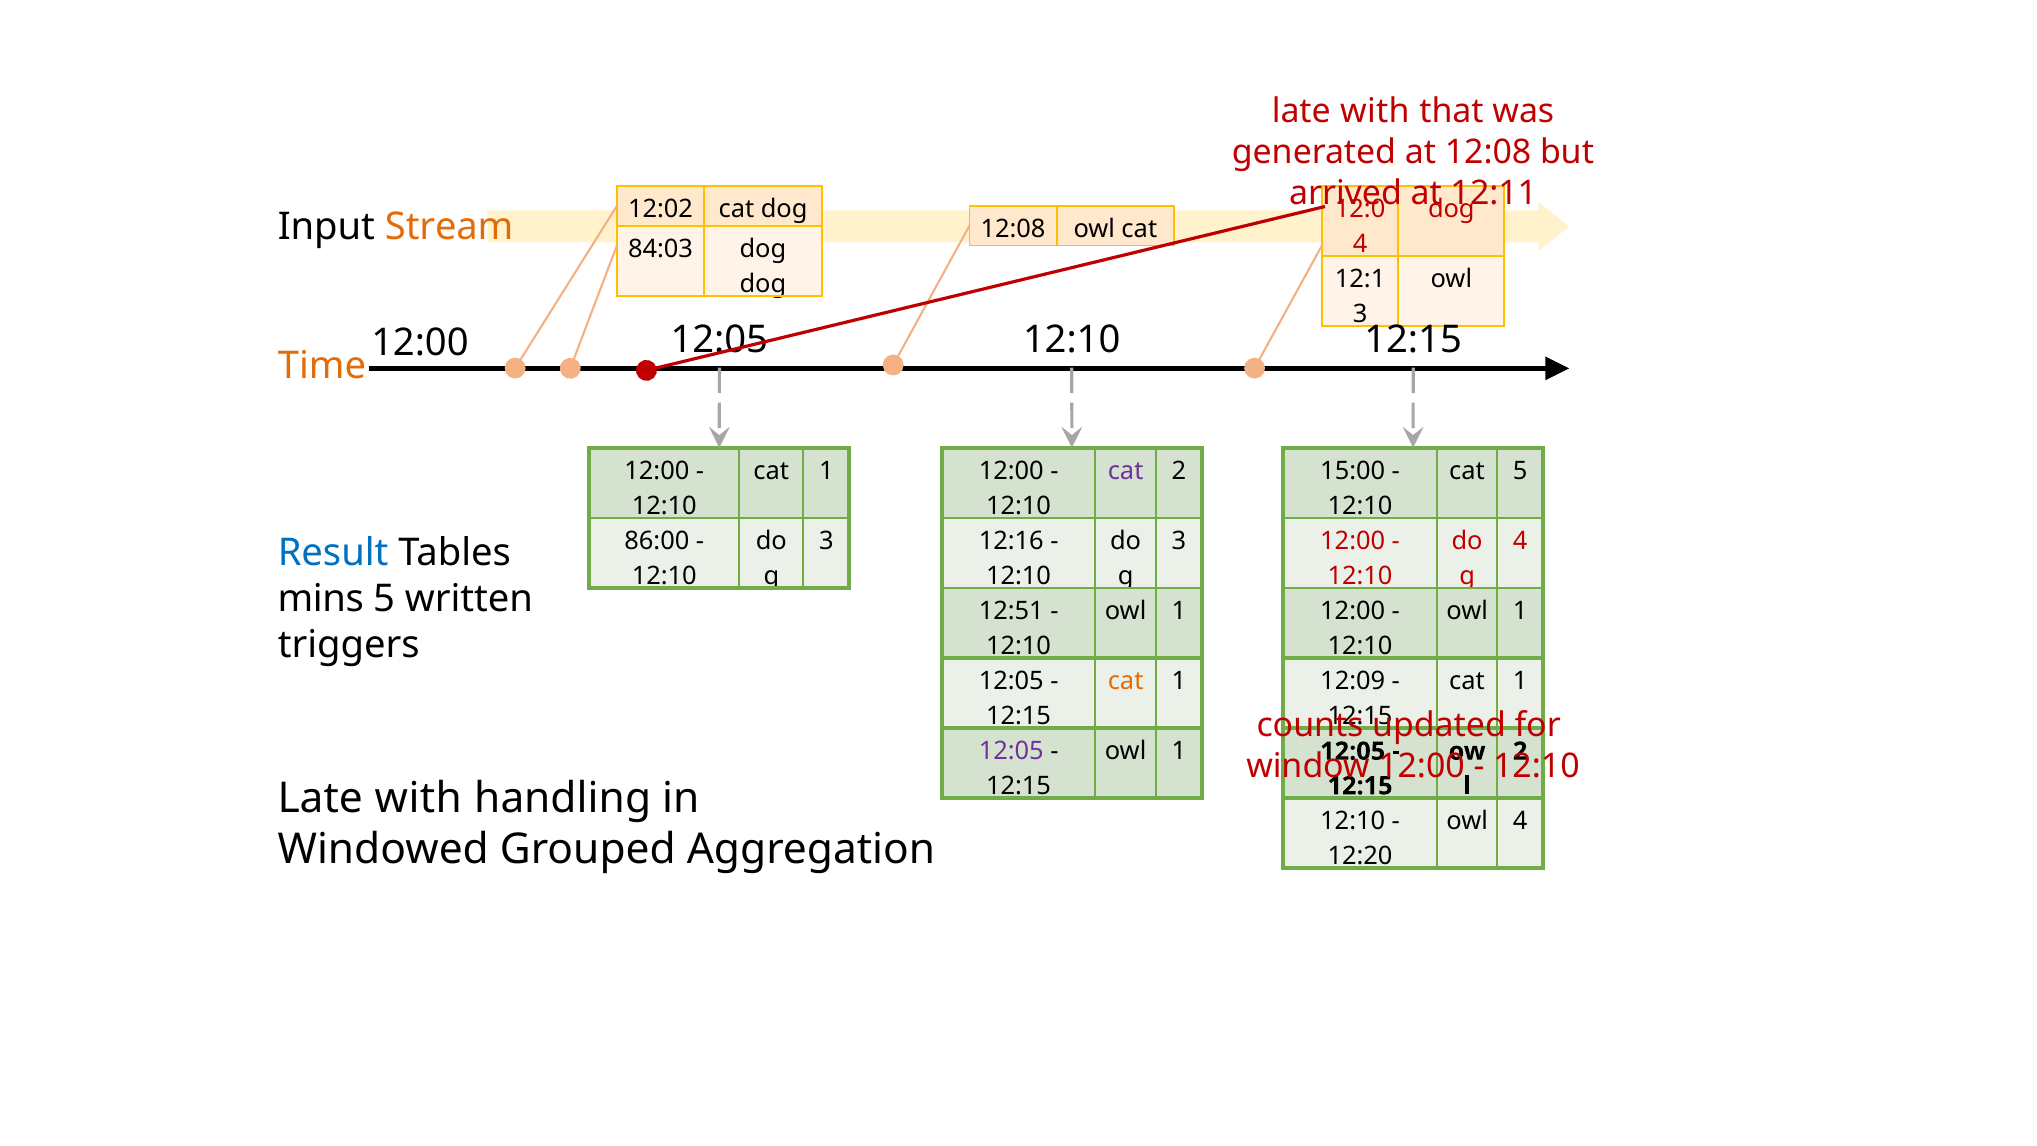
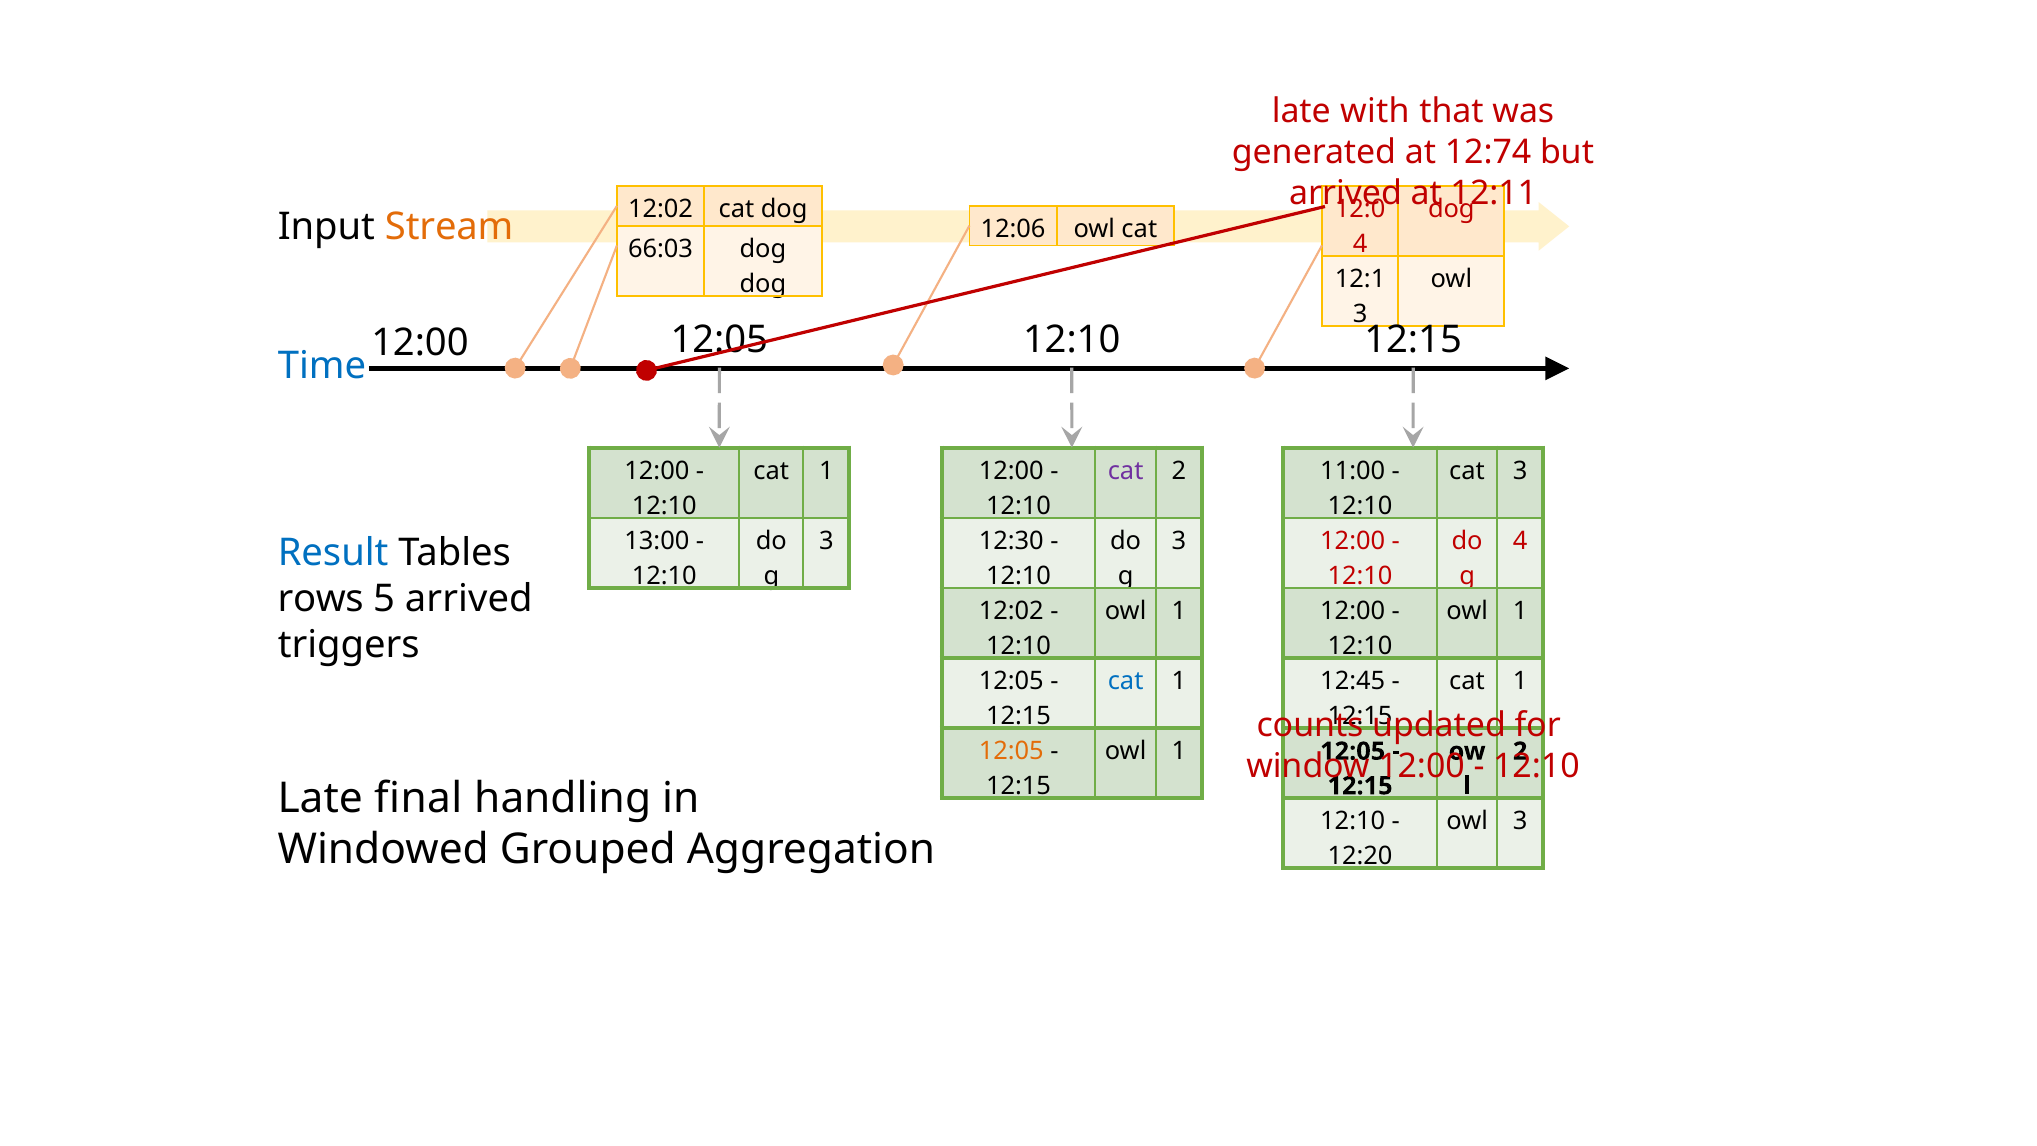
at 12:08: 12:08 -> 12:74 (1488, 152)
12:08: 12:08 -> 12:06 (1013, 229)
84:03: 84:03 -> 66:03 (661, 249)
Time colour: orange -> blue (322, 365)
15:00: 15:00 -> 11:00 (1353, 471)
cat 5: 5 -> 3 (1520, 471)
86:00: 86:00 -> 13:00 (657, 541)
12:16: 12:16 -> 12:30 (1011, 541)
mins: mins -> rows (321, 599)
5 written: written -> arrived (469, 599)
12:51: 12:51 -> 12:02 (1011, 611)
cat colour: orange -> blue (1126, 681)
12:09: 12:09 -> 12:45 (1353, 681)
12:05 colour: purple -> orange (1011, 751)
with: with -> final (418, 798)
owl 4: 4 -> 3 (1520, 821)
